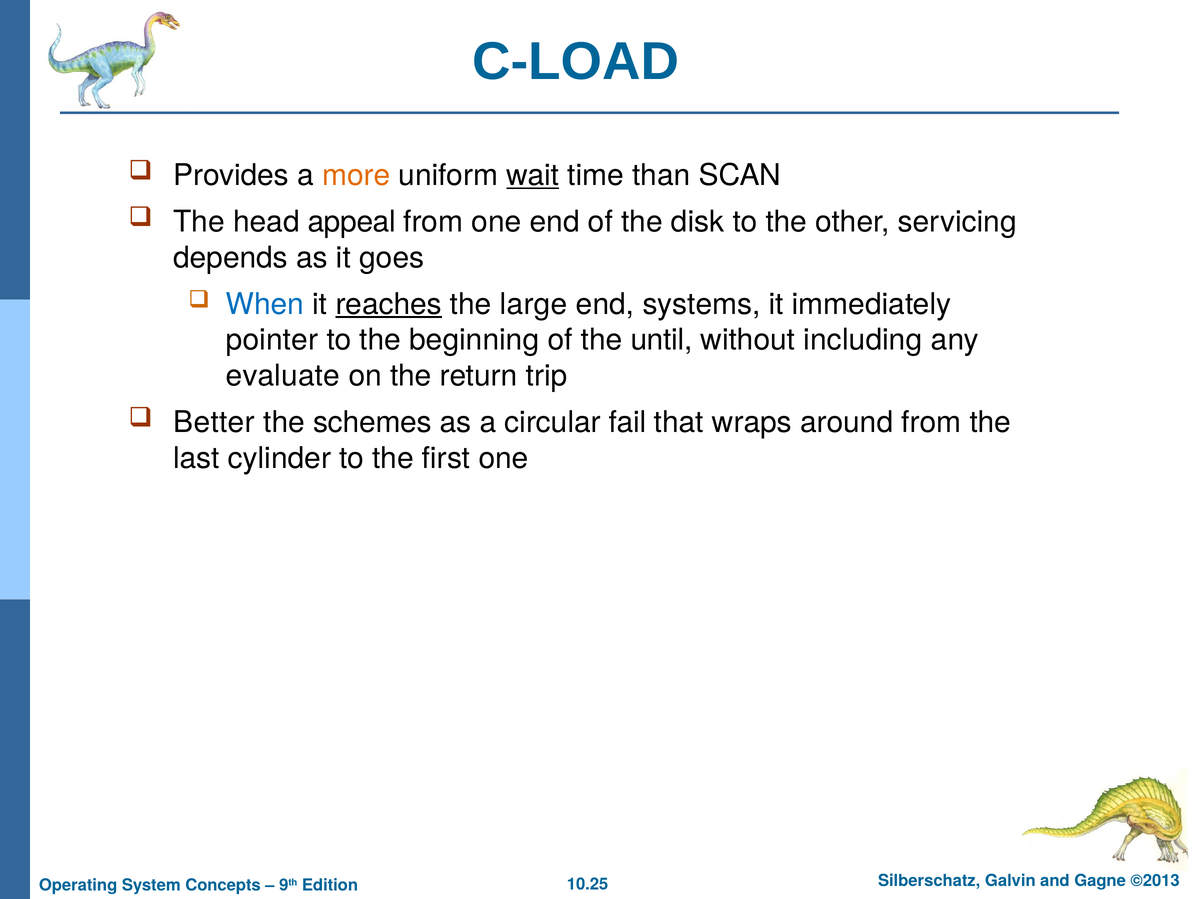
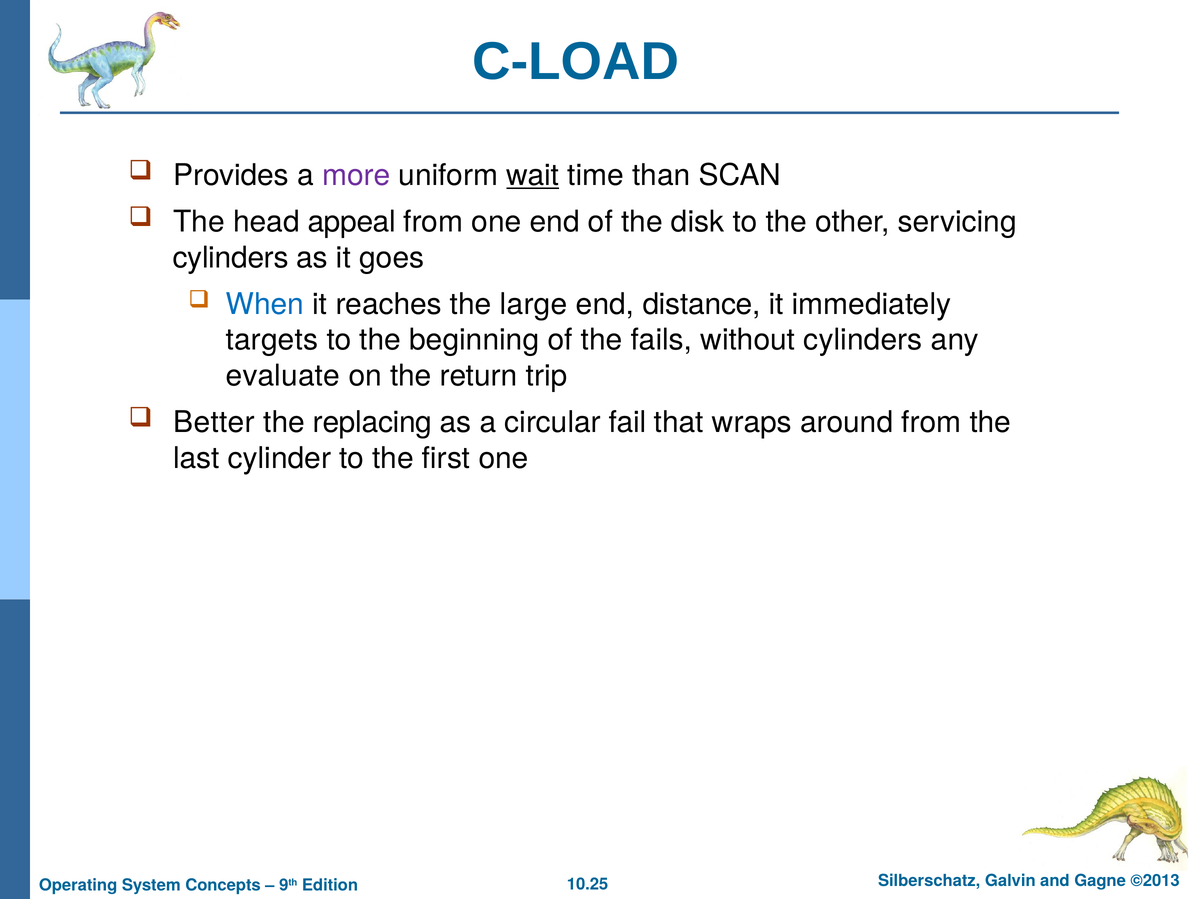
more colour: orange -> purple (356, 175)
depends: depends -> cylinders (231, 258)
reaches underline: present -> none (389, 304)
systems: systems -> distance (702, 304)
pointer: pointer -> targets (272, 340)
until: until -> fails (661, 340)
without including: including -> cylinders (863, 340)
schemes: schemes -> replacing (372, 423)
